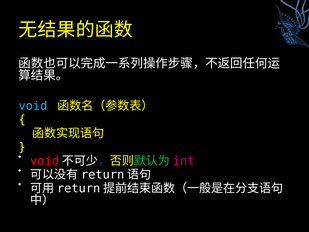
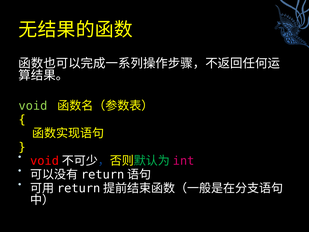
void colour: light blue -> light green (33, 106)
